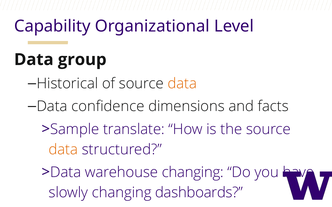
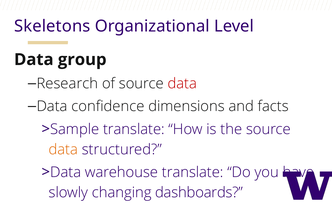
Capability: Capability -> Skeletons (52, 26)
Historical: Historical -> Research (67, 84)
data colour: orange -> red (182, 84)
warehouse changing: changing -> translate (193, 173)
